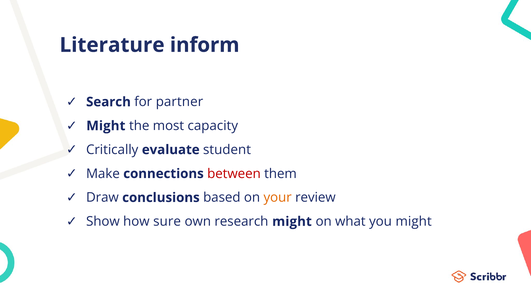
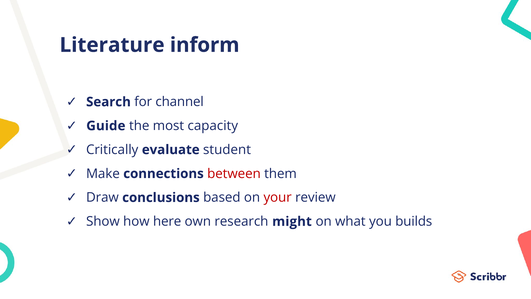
partner: partner -> channel (180, 102)
Might: Might -> Guide (106, 126)
your colour: orange -> red (278, 197)
sure: sure -> here (167, 221)
you might: might -> builds (414, 221)
